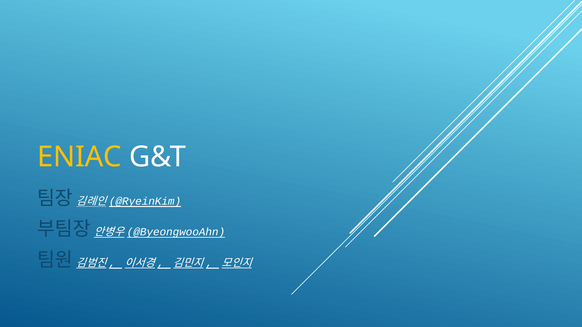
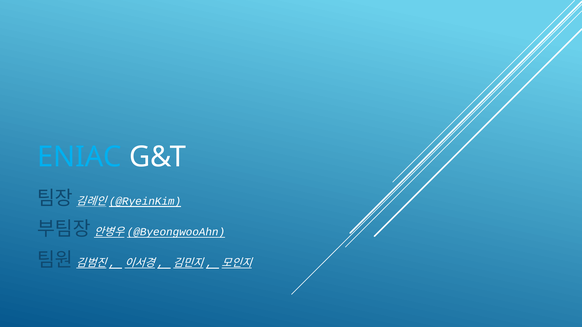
ENIAC colour: yellow -> light blue (79, 157)
